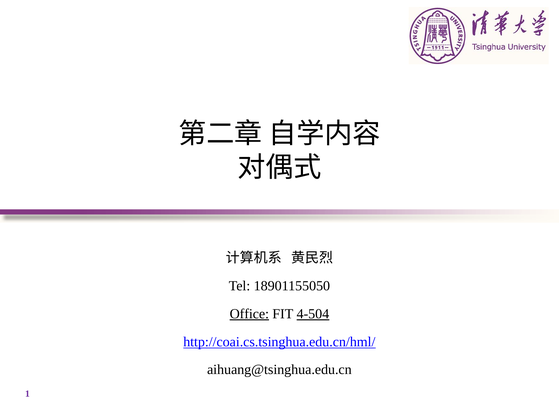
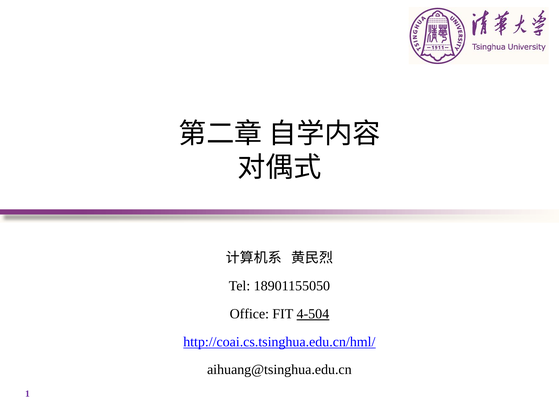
Office underline: present -> none (249, 314)
